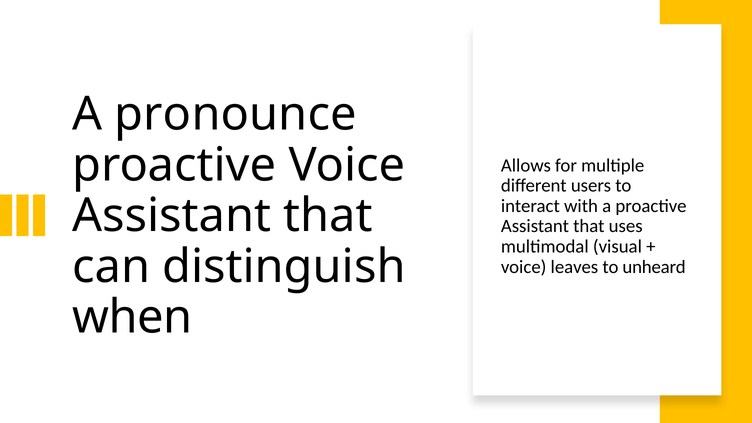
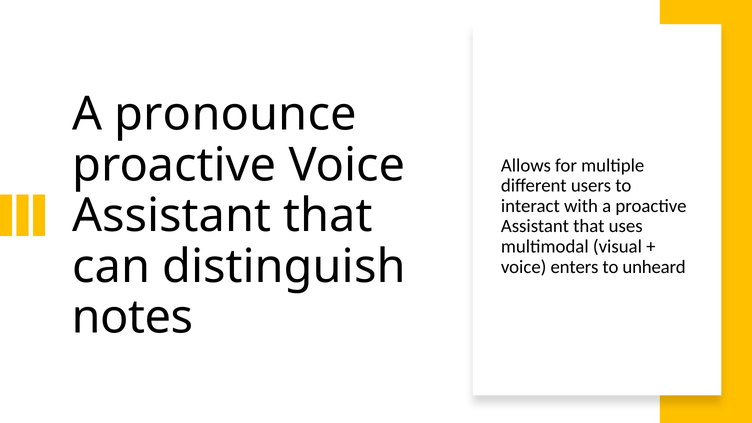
leaves: leaves -> enters (574, 267)
when: when -> notes (132, 317)
